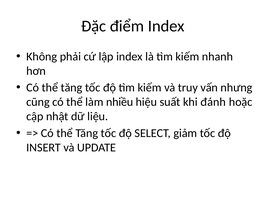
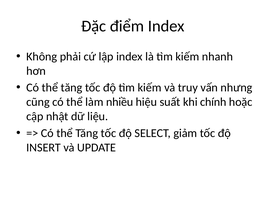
đánh: đánh -> chính (213, 102)
